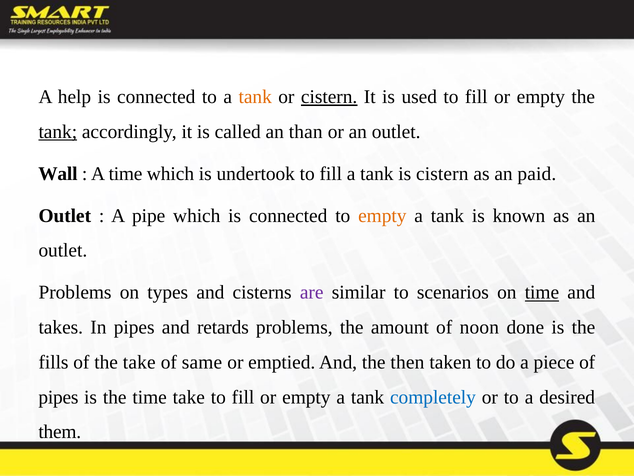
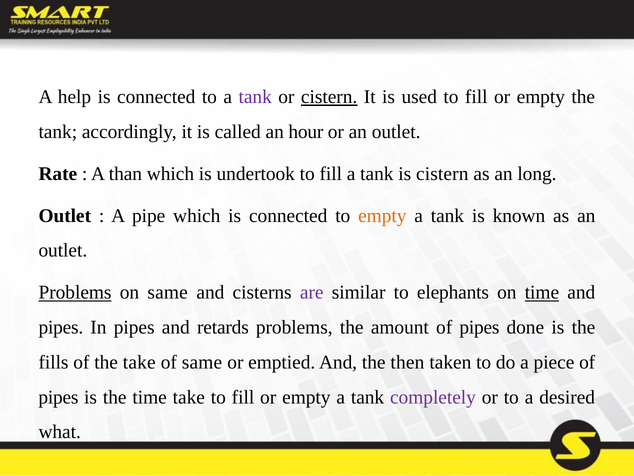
tank colour: orange -> purple (255, 97)
tank underline: present -> none (58, 132)
than: than -> hour (306, 132)
Wall: Wall -> Rate (58, 174)
A time: time -> than (125, 174)
paid: paid -> long (537, 174)
Problems underline: none -> present (75, 292)
on types: types -> same (168, 292)
scenarios: scenarios -> elephants (453, 292)
takes: takes -> pipes (61, 327)
amount of noon: noon -> pipes (479, 327)
completely colour: blue -> purple (433, 397)
them: them -> what (60, 432)
